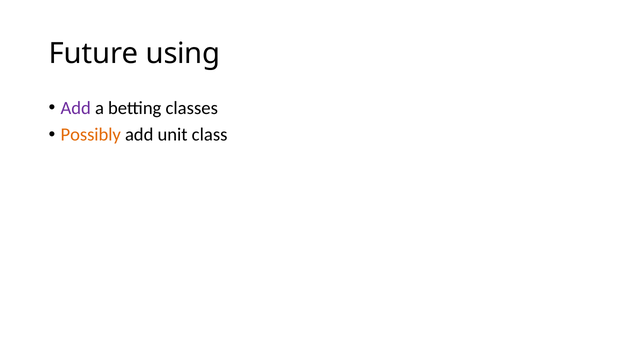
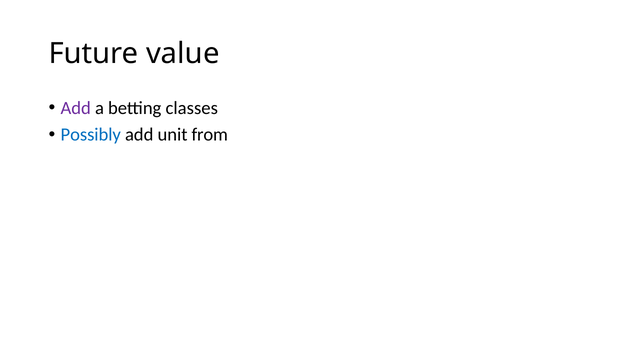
using: using -> value (183, 54)
Possibly colour: orange -> blue (91, 135)
class: class -> from (210, 135)
